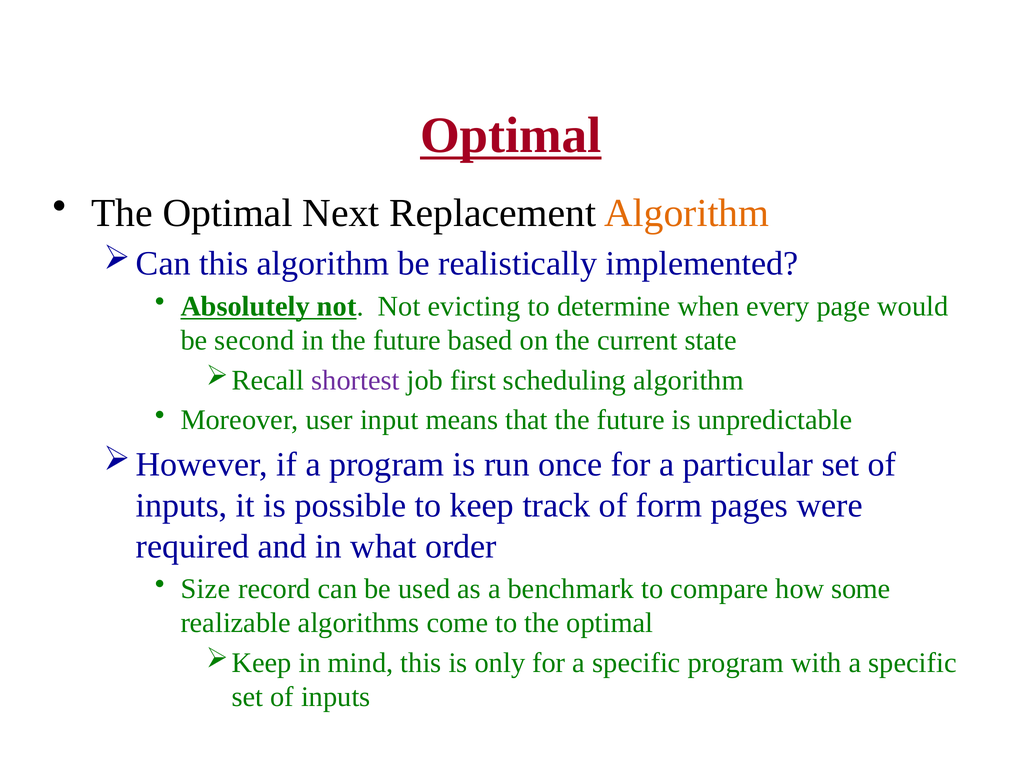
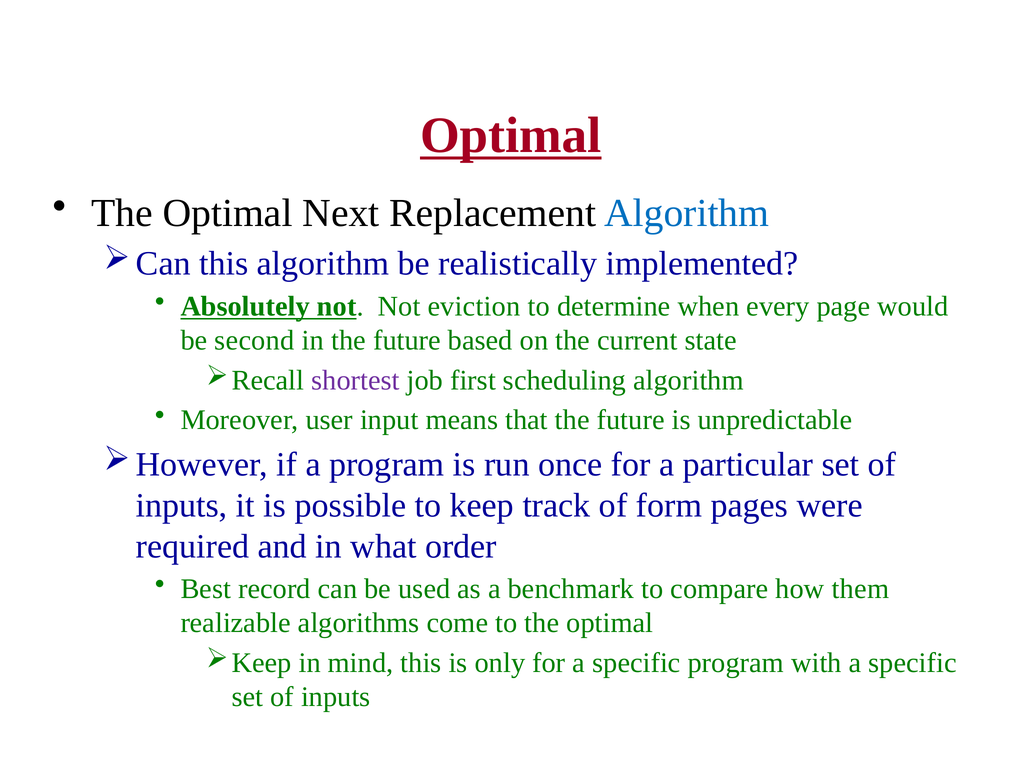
Algorithm colour: orange -> blue (687, 213)
evicting: evicting -> eviction (474, 307)
Size: Size -> Best (206, 589)
some: some -> them (860, 589)
